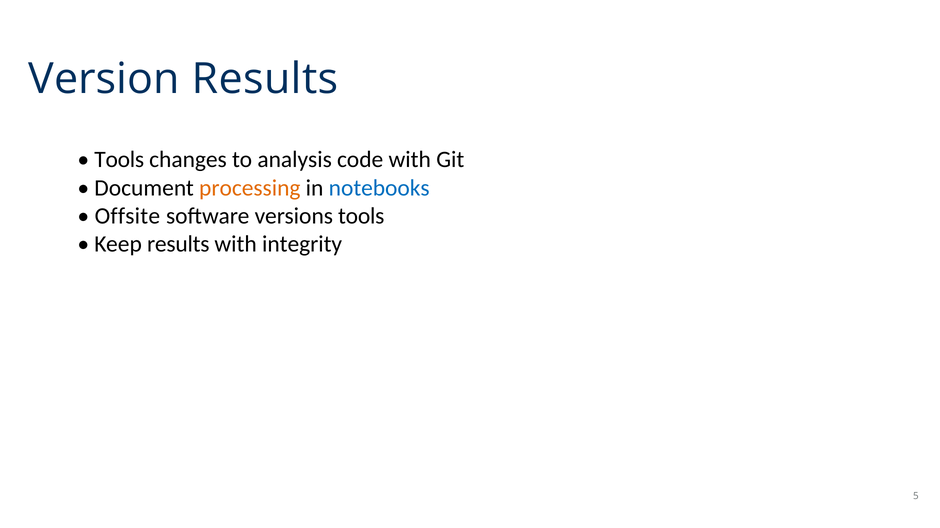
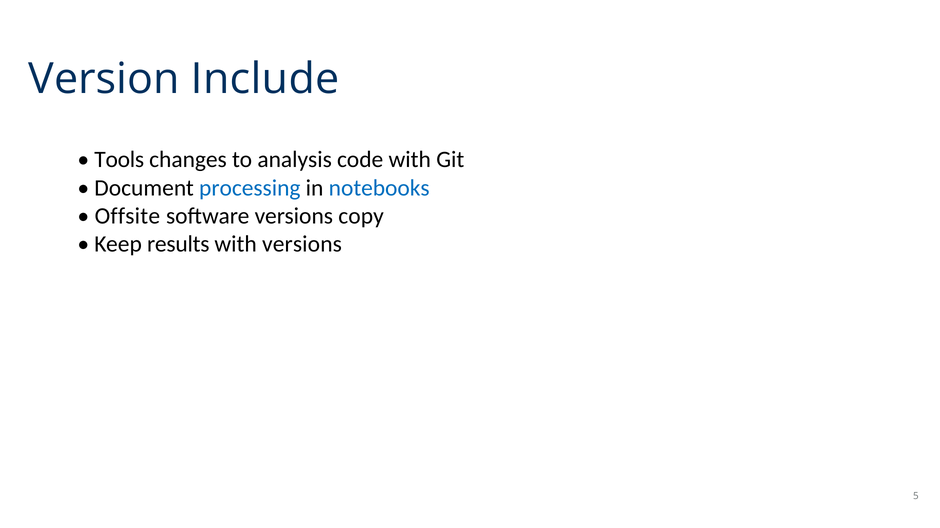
Version Results: Results -> Include (265, 79)
processing colour: orange -> blue (250, 188)
versions tools: tools -> copy (361, 216)
with integrity: integrity -> versions (302, 245)
